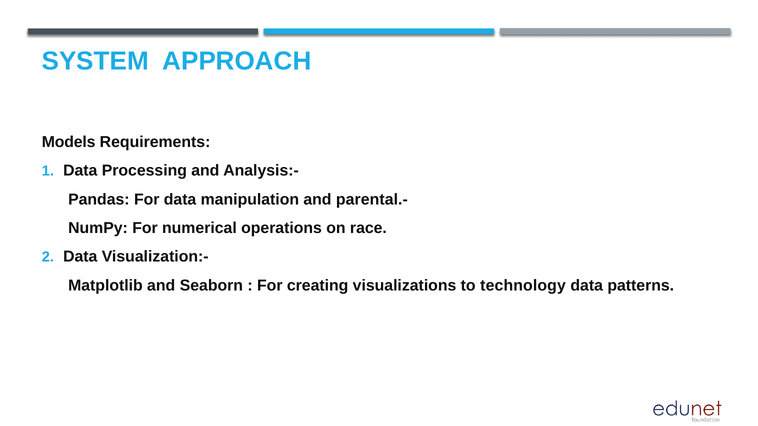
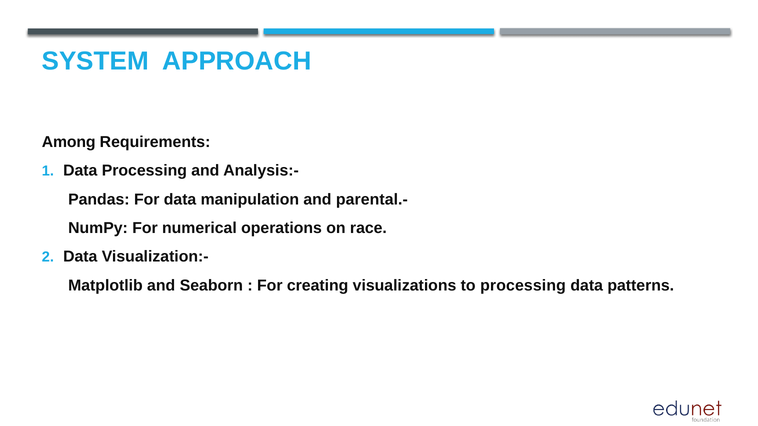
Models: Models -> Among (69, 142)
to technology: technology -> processing (523, 286)
